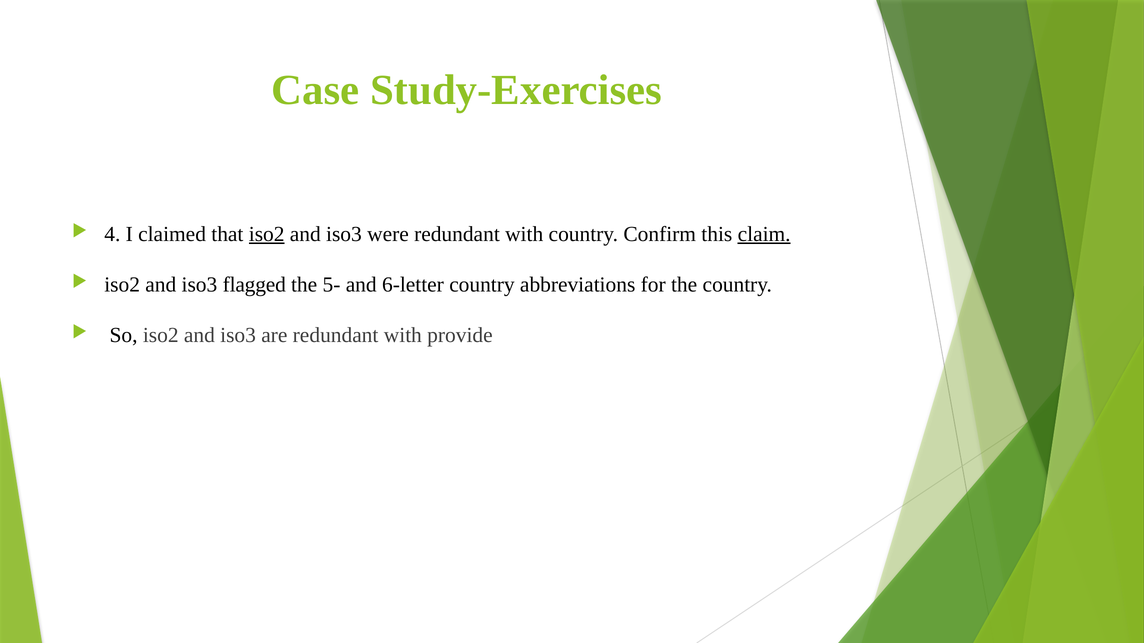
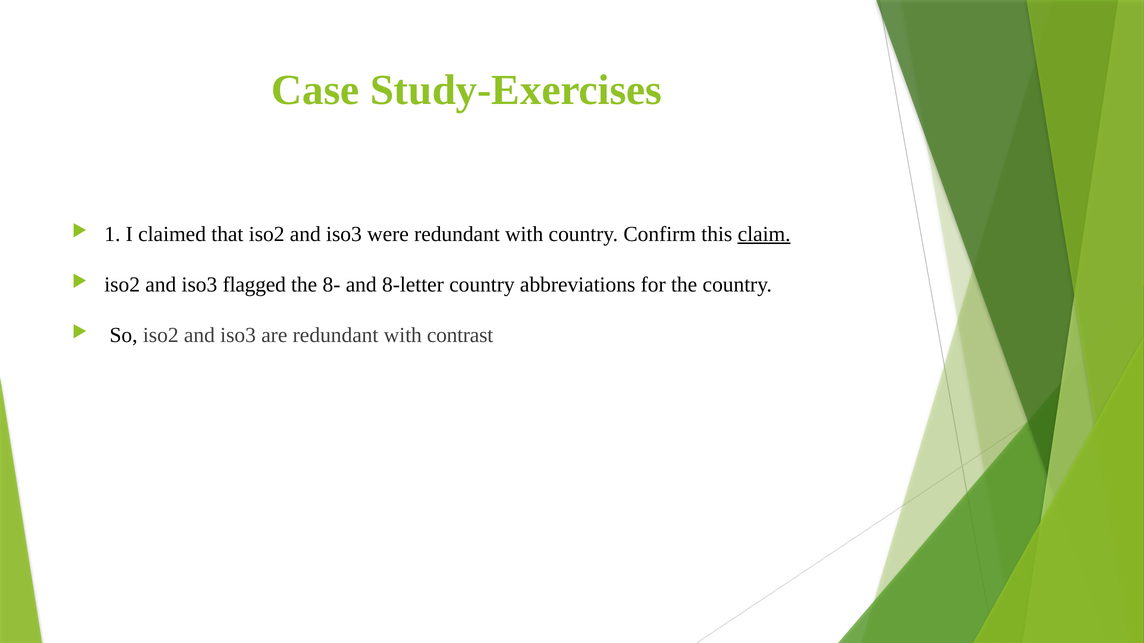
4: 4 -> 1 (112, 234)
iso2 underline: present -> none (267, 234)
5-: 5- -> 8- (331, 285)
6-letter: 6-letter -> 8-letter (413, 285)
provide: provide -> contrast (460, 335)
